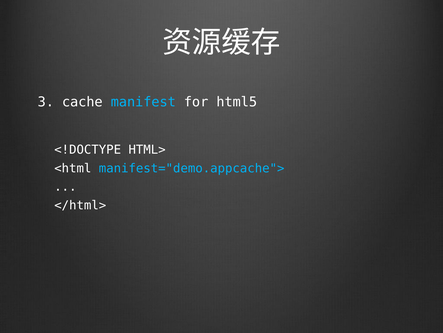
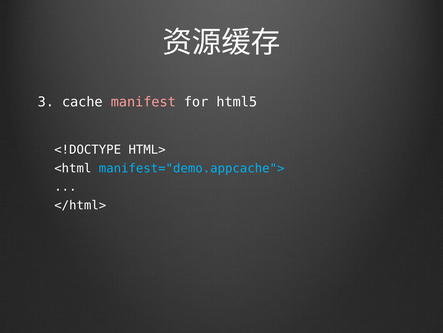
manifest colour: light blue -> pink (143, 102)
